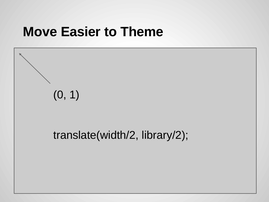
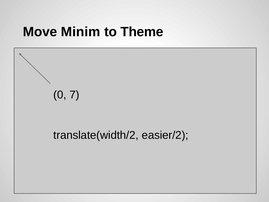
Easier: Easier -> Minim (81, 32)
1: 1 -> 7 (75, 95)
library/2: library/2 -> easier/2 (165, 135)
